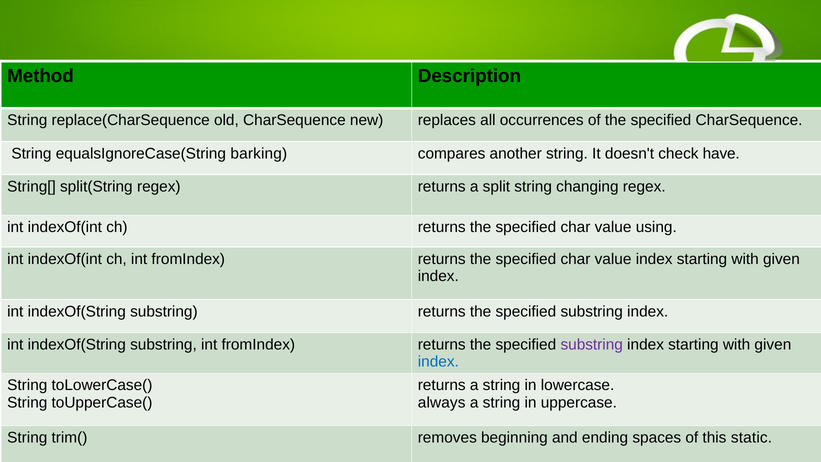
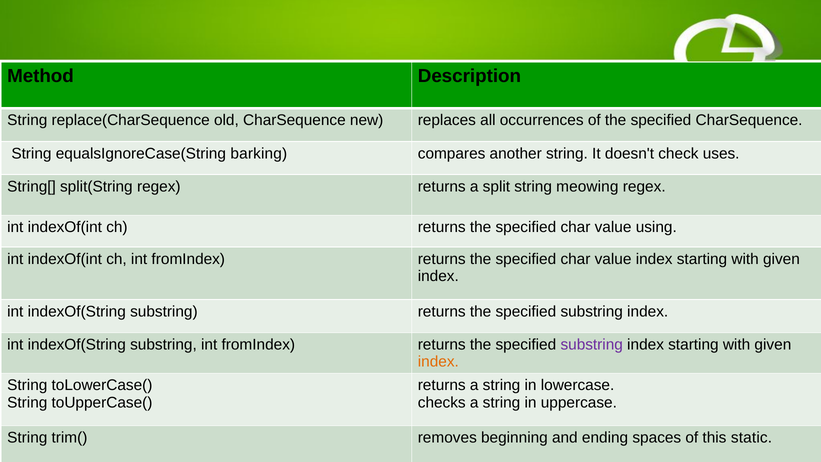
have: have -> uses (721, 153)
changing: changing -> meowing (587, 186)
index colour: blue -> orange (438, 362)
always: always -> checks (442, 402)
